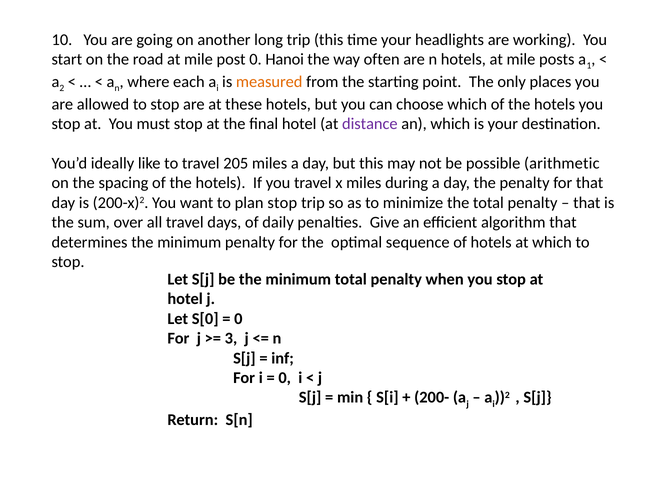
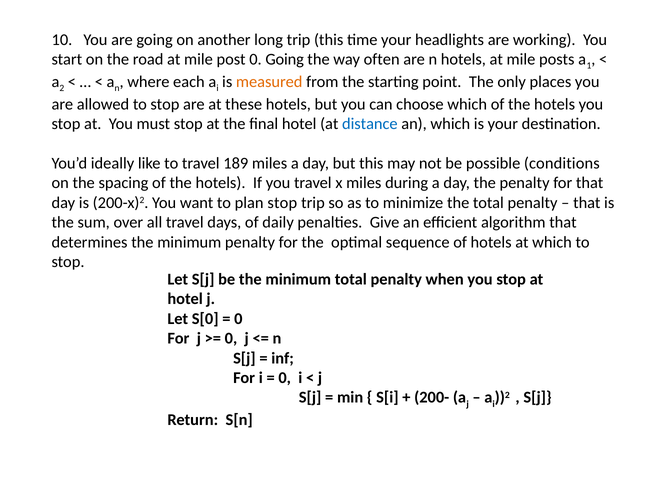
0 Hanoi: Hanoi -> Going (285, 59)
distance colour: purple -> blue (370, 124)
205: 205 -> 189 (236, 163)
arithmetic: arithmetic -> conditions (562, 163)
3: 3 -> 0 (231, 338)
